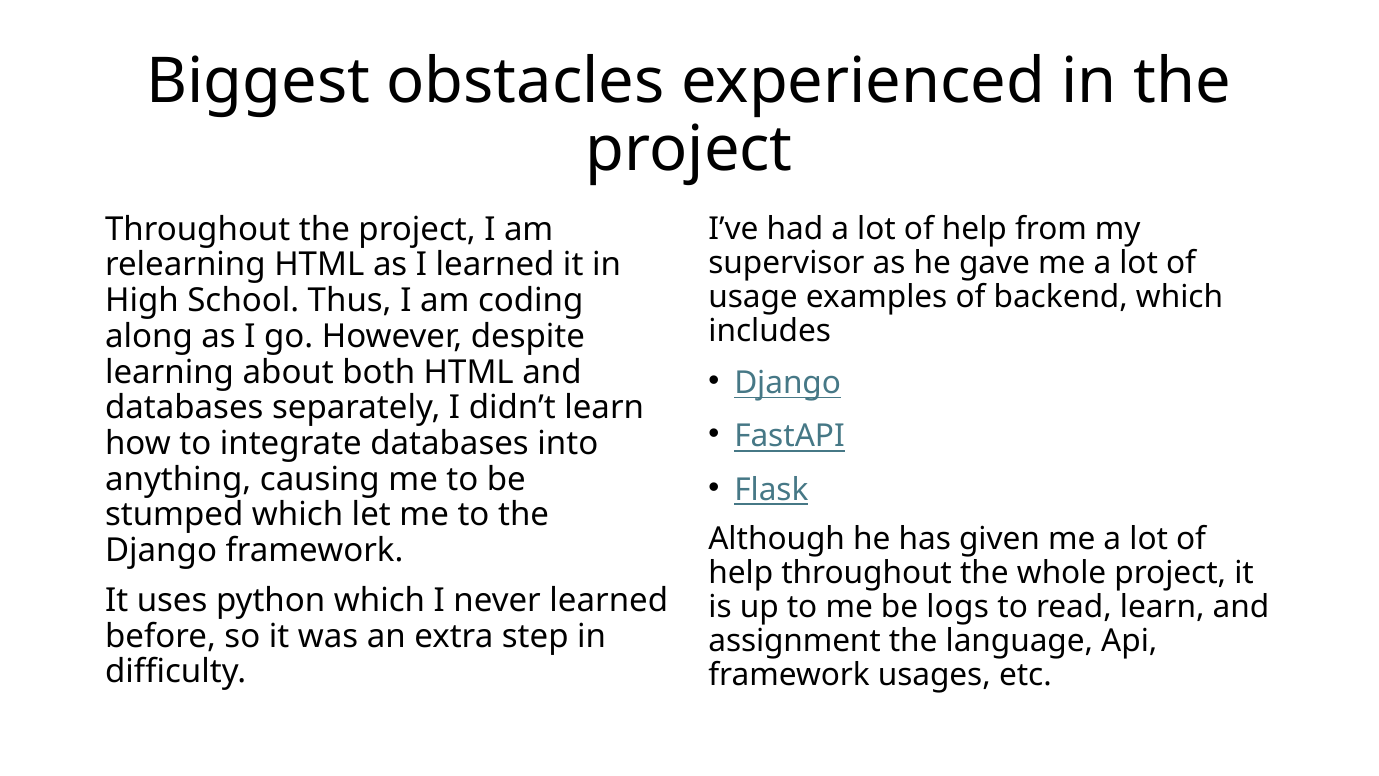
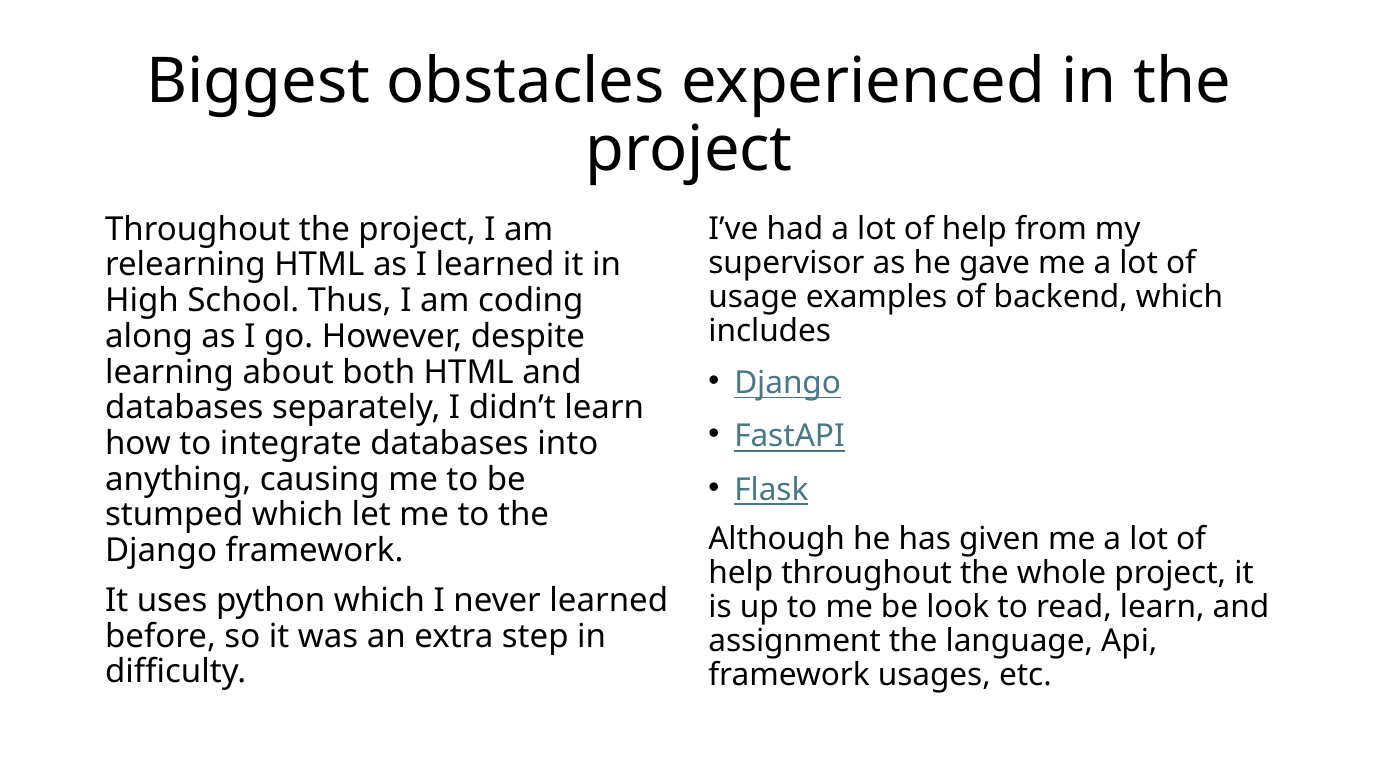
logs: logs -> look (958, 607)
